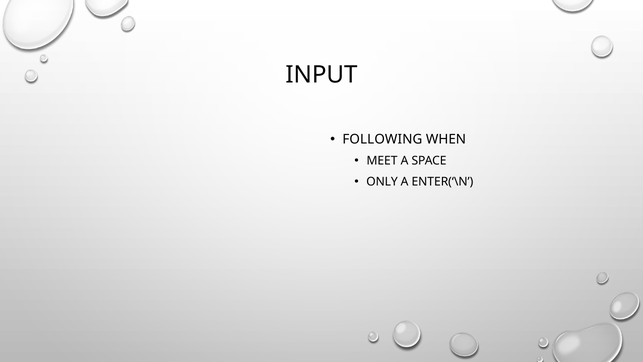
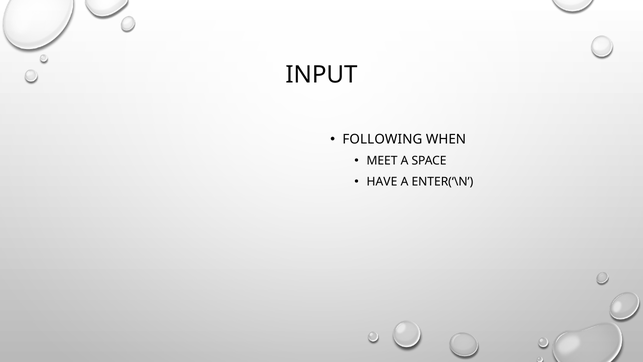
ONLY: ONLY -> HAVE (382, 182)
